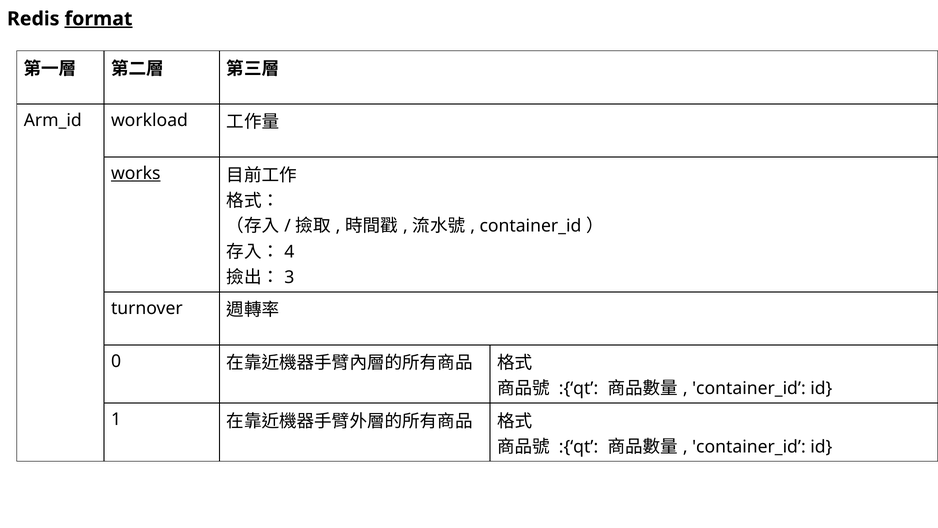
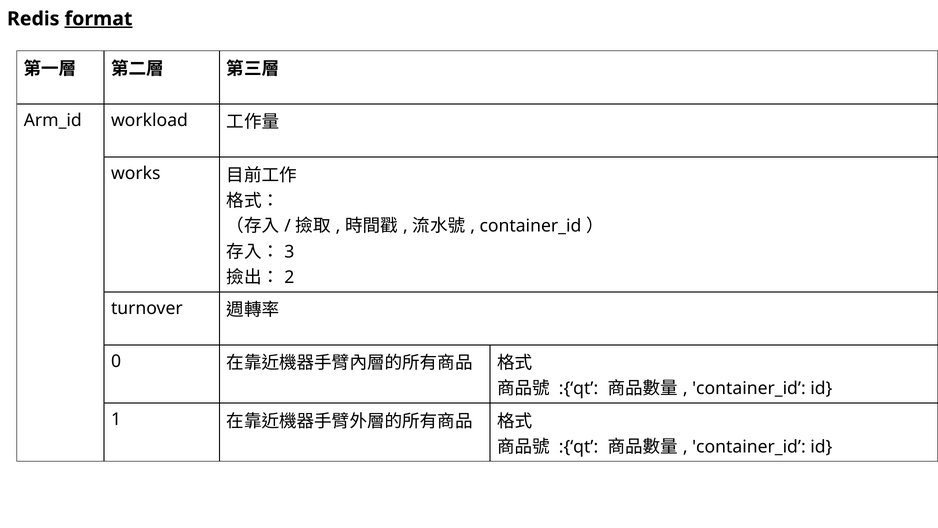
works underline: present -> none (136, 173)
4: 4 -> 3 (289, 252)
3: 3 -> 2 (289, 277)
